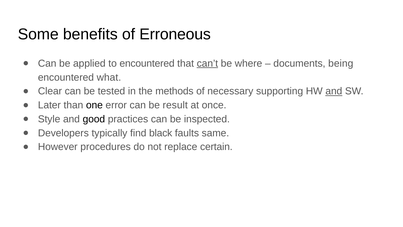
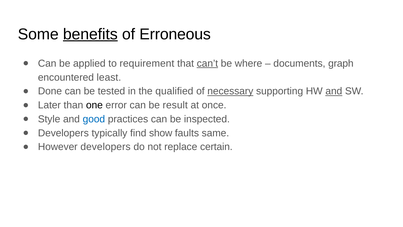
benefits underline: none -> present (90, 34)
to encountered: encountered -> requirement (147, 63)
being: being -> graph (341, 63)
what: what -> least (109, 77)
Clear: Clear -> Done (50, 91)
methods: methods -> qualified (174, 91)
necessary underline: none -> present (230, 91)
good colour: black -> blue (94, 119)
black: black -> show (161, 133)
However procedures: procedures -> developers (106, 147)
